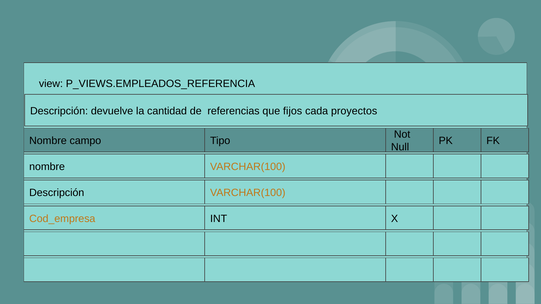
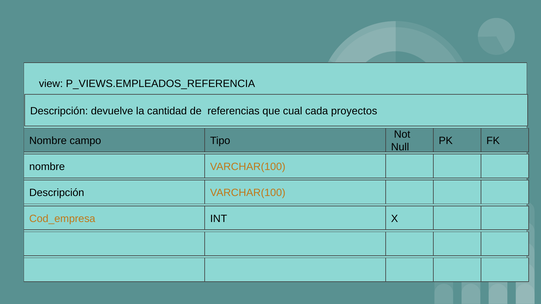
fijos: fijos -> cual (293, 111)
